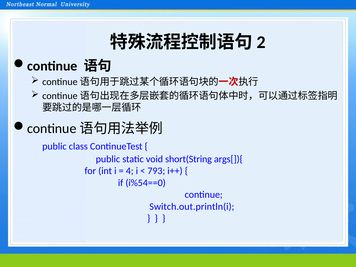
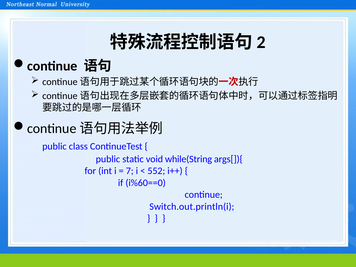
short(String: short(String -> while(String (189, 159)
4: 4 -> 7 (130, 171)
793: 793 -> 552 (156, 171)
i%54==0: i%54==0 -> i%60==0 (146, 183)
